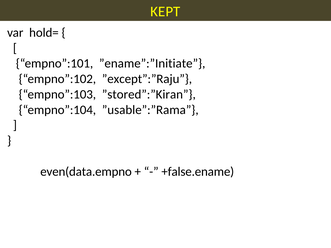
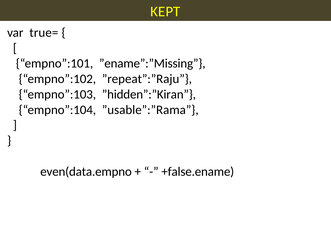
hold=: hold= -> true= (44, 33)
”ename”:”Initiate: ”ename”:”Initiate -> ”ename”:”Missing (152, 64)
”except”:”Raju: ”except”:”Raju -> ”repeat”:”Raju (147, 79)
”stored”:”Kiran: ”stored”:”Kiran -> ”hidden”:”Kiran (149, 94)
